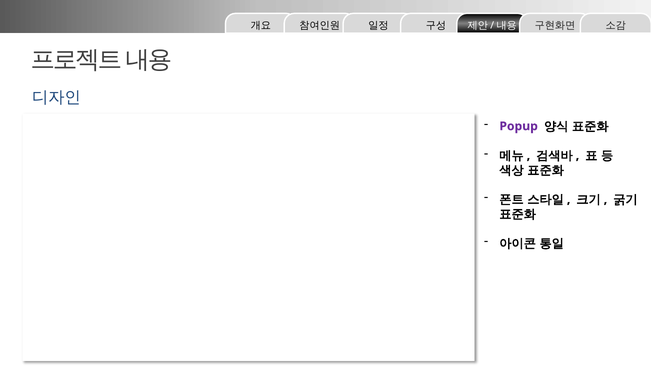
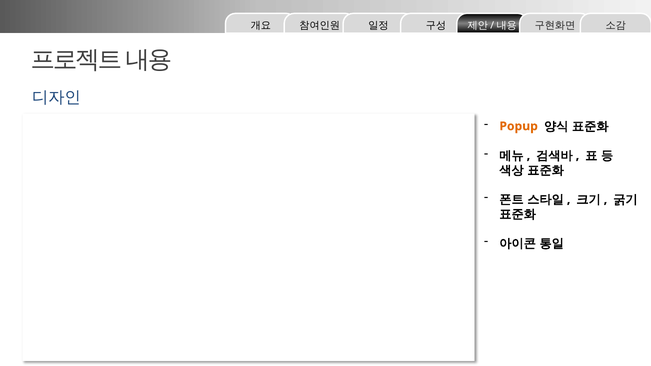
Popup colour: purple -> orange (519, 126)
